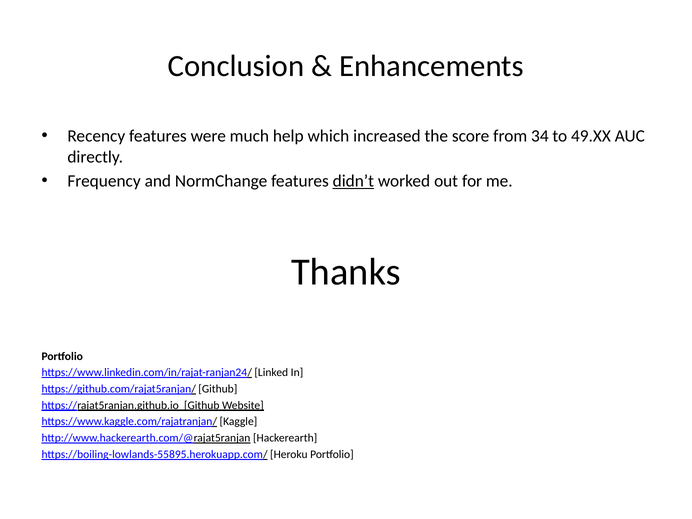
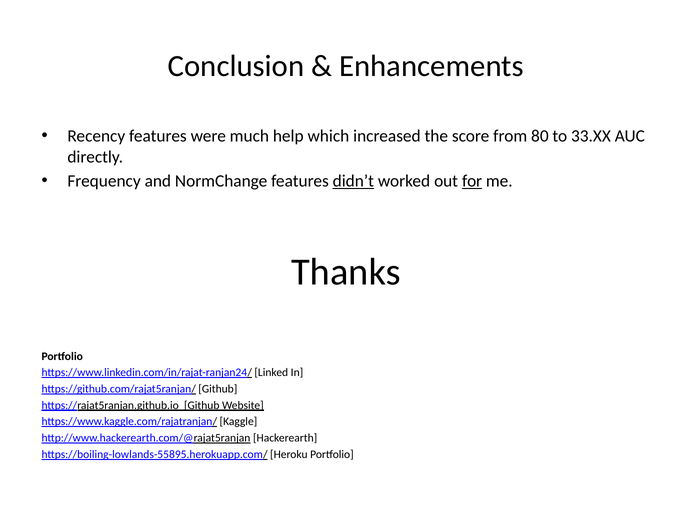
34: 34 -> 80 (540, 136)
49.XX: 49.XX -> 33.XX (591, 136)
for underline: none -> present (472, 181)
